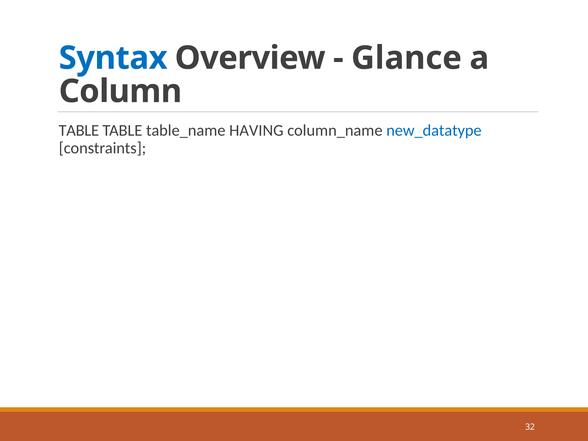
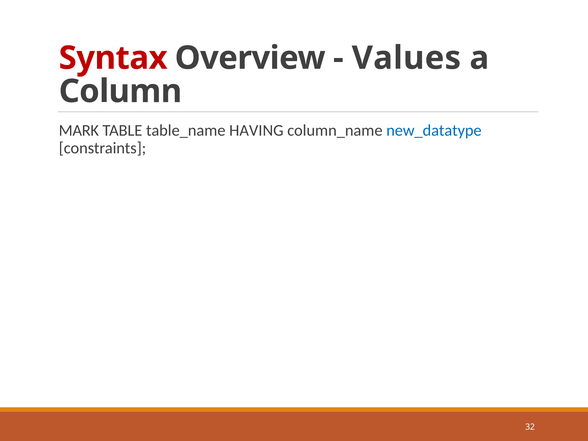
Syntax colour: blue -> red (113, 58)
Glance: Glance -> Values (406, 58)
TABLE: TABLE -> MARK (79, 130)
